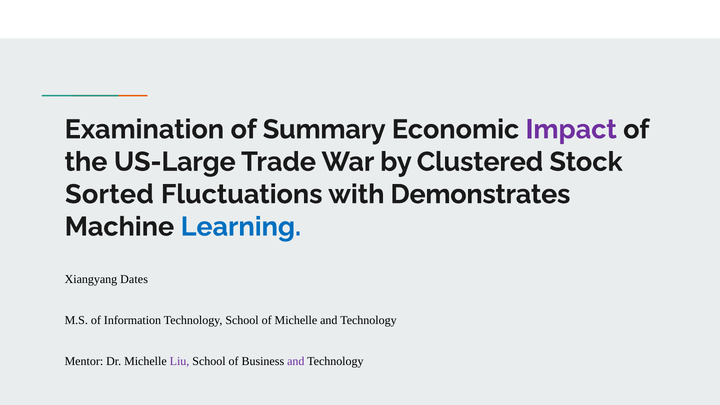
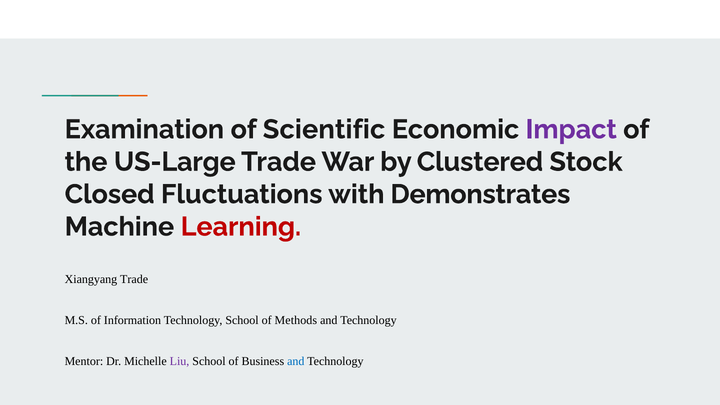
Summary: Summary -> Scientific (324, 129)
Sorted: Sorted -> Closed (110, 194)
Learning colour: blue -> red (241, 227)
Xiangyang Dates: Dates -> Trade (134, 279)
of Michelle: Michelle -> Methods (296, 320)
and colour: purple -> blue (296, 361)
